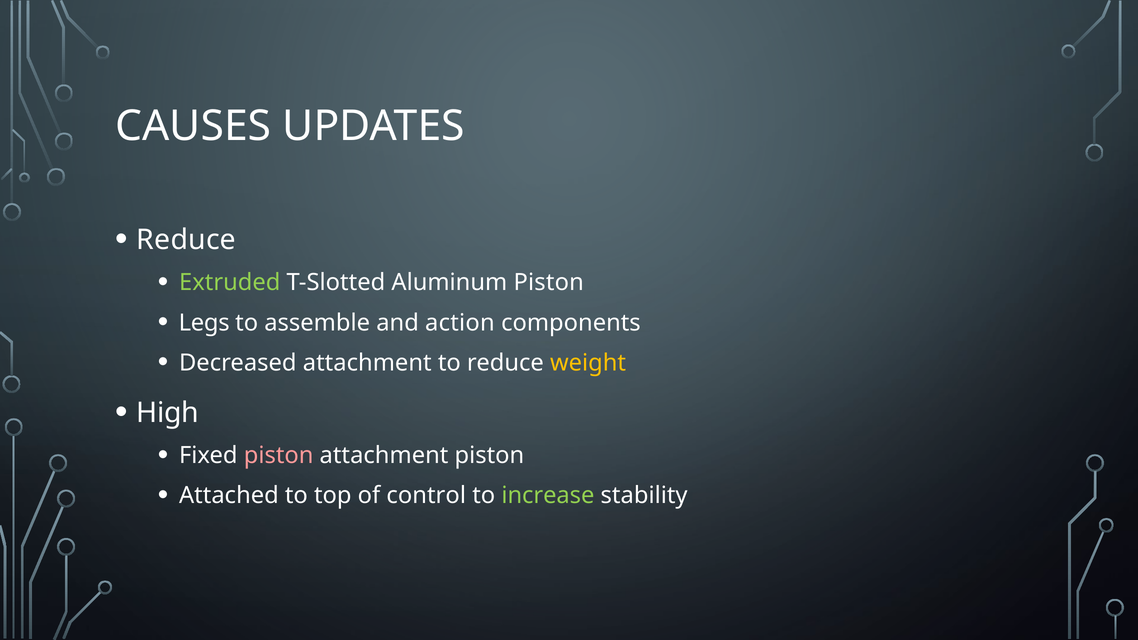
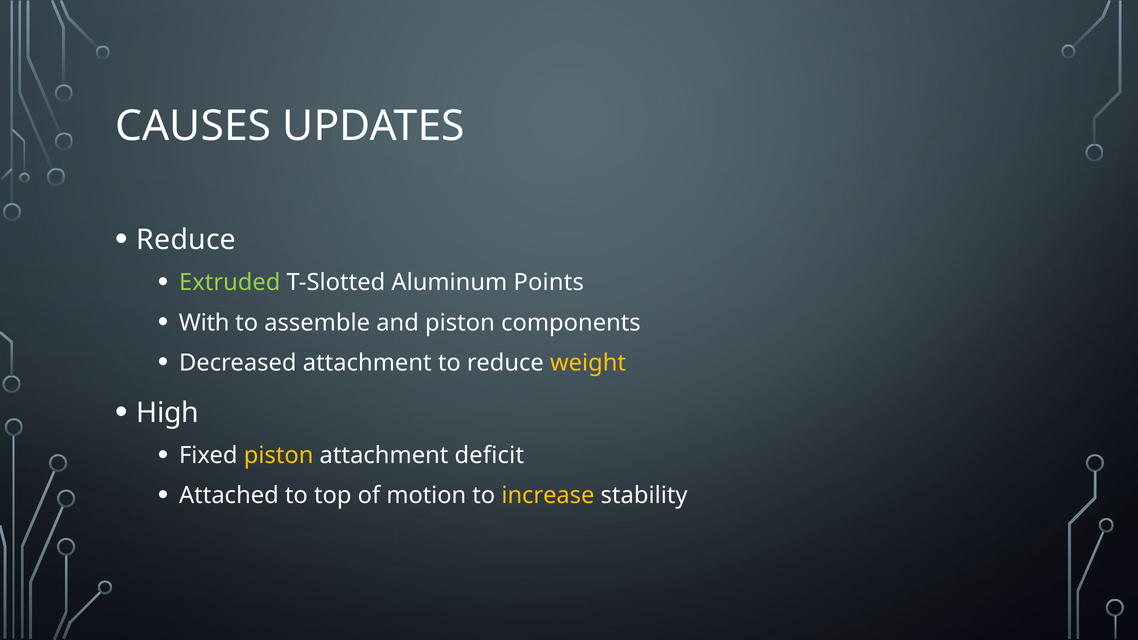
Aluminum Piston: Piston -> Points (549, 283)
Legs: Legs -> With (204, 323)
and action: action -> piston (460, 323)
piston colour: pink -> yellow (279, 456)
attachment piston: piston -> deficit (489, 456)
control: control -> motion (426, 496)
increase colour: light green -> yellow (548, 496)
